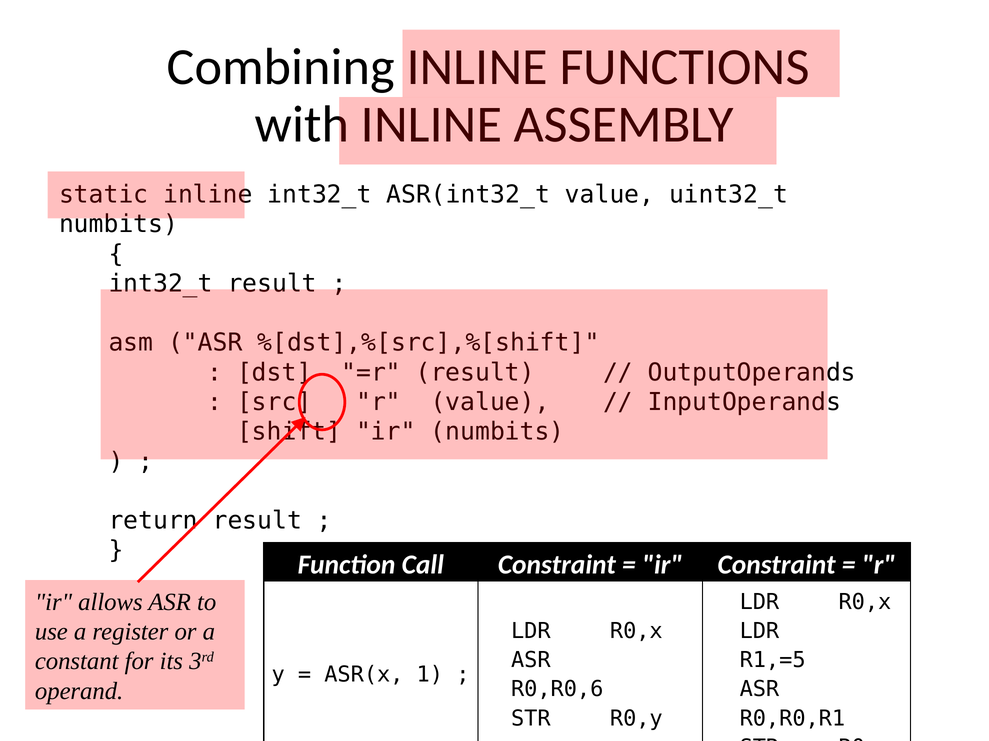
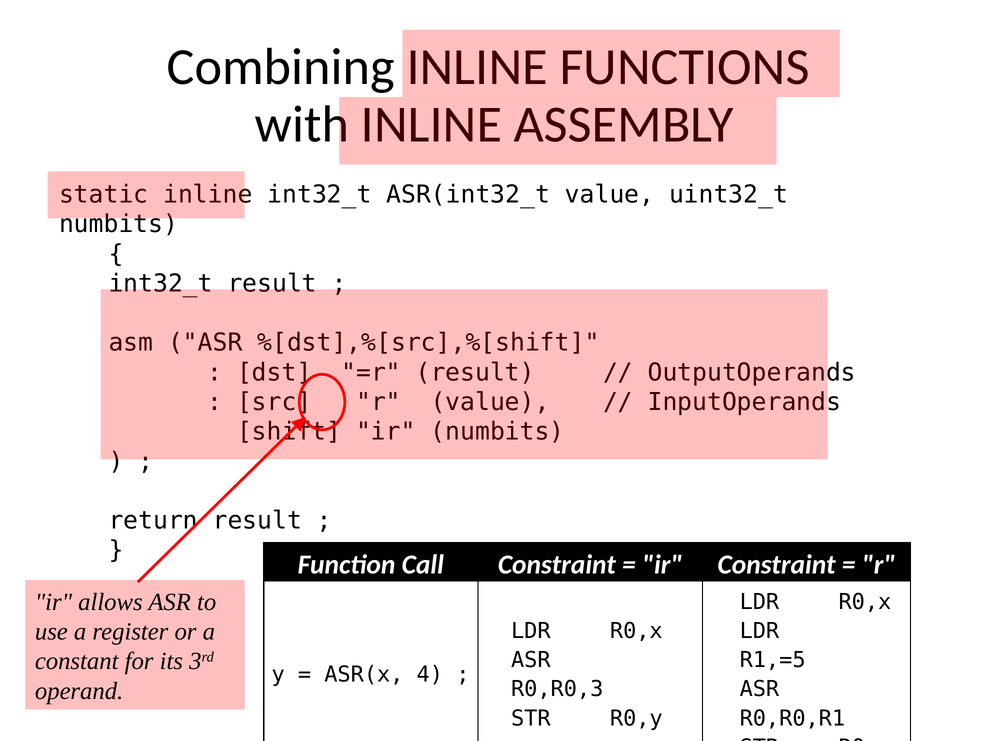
1: 1 -> 4 (430, 675)
R0,R0,6: R0,R0,6 -> R0,R0,3 (557, 690)
